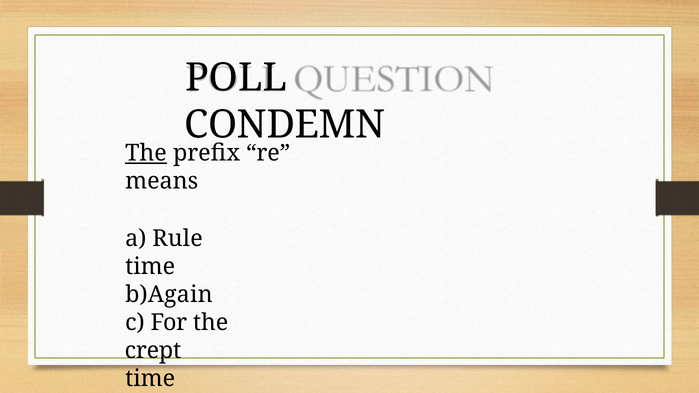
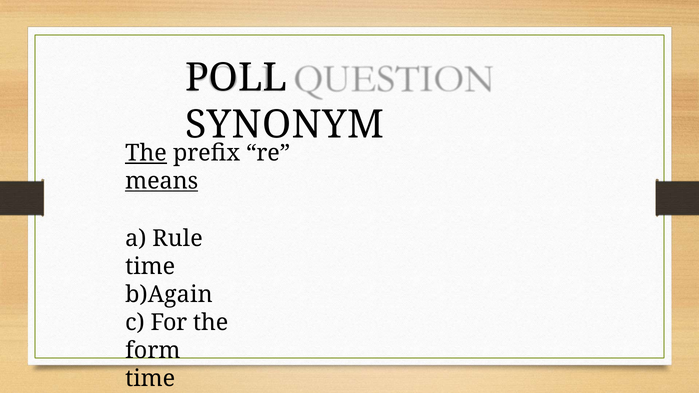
CONDEMN: CONDEMN -> SYNONYM (285, 125)
means underline: none -> present (162, 181)
crept: crept -> form (153, 351)
